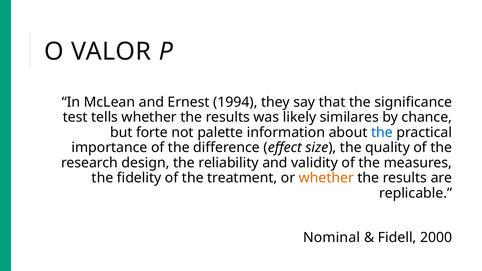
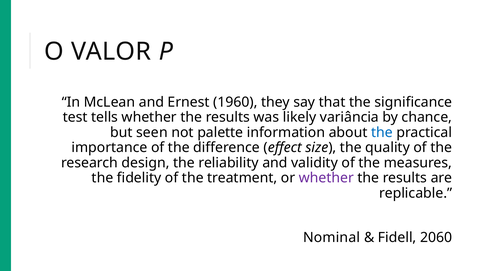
1994: 1994 -> 1960 (235, 102)
similares: similares -> variância (349, 117)
forte: forte -> seen (152, 133)
whether colour: orange -> purple (326, 178)
2000: 2000 -> 2060 (436, 237)
